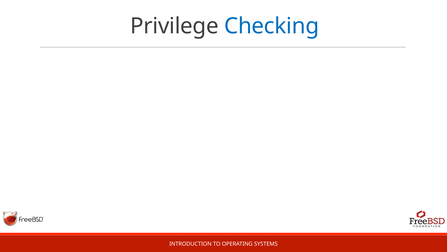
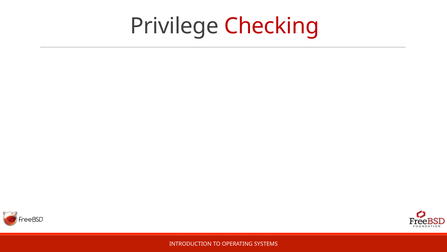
Checking colour: blue -> red (272, 26)
